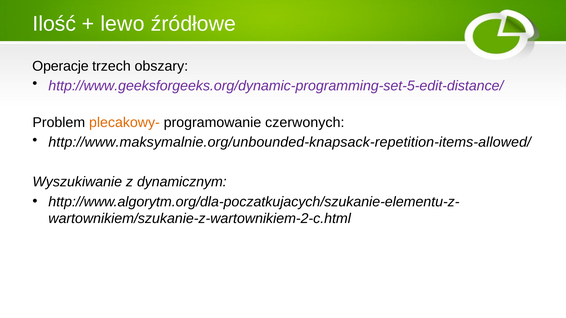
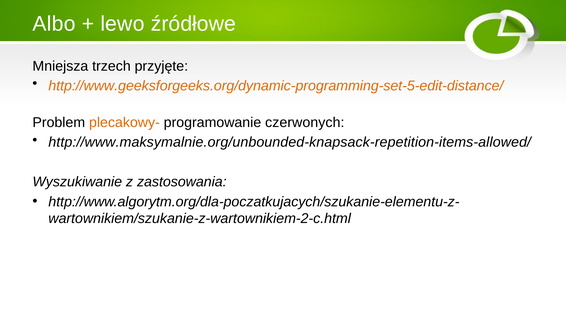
Ilość: Ilość -> Albo (54, 24)
Operacje: Operacje -> Mniejsza (60, 66)
obszary: obszary -> przyjęte (161, 66)
http://www.geeksforgeeks.org/dynamic-programming-set-5-edit-distance/ colour: purple -> orange (276, 86)
dynamicznym: dynamicznym -> zastosowania (182, 182)
